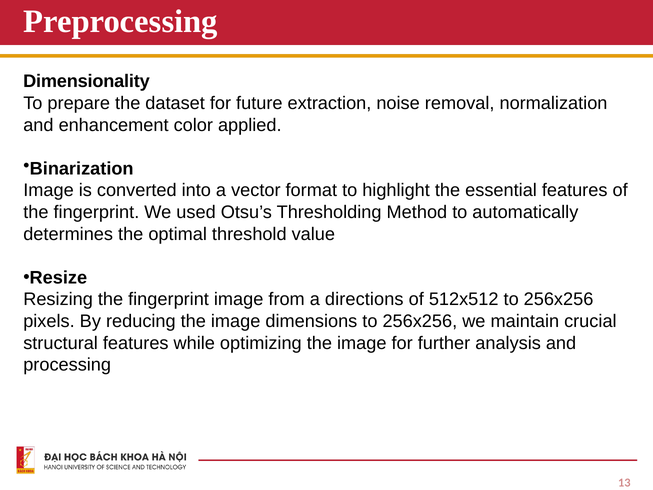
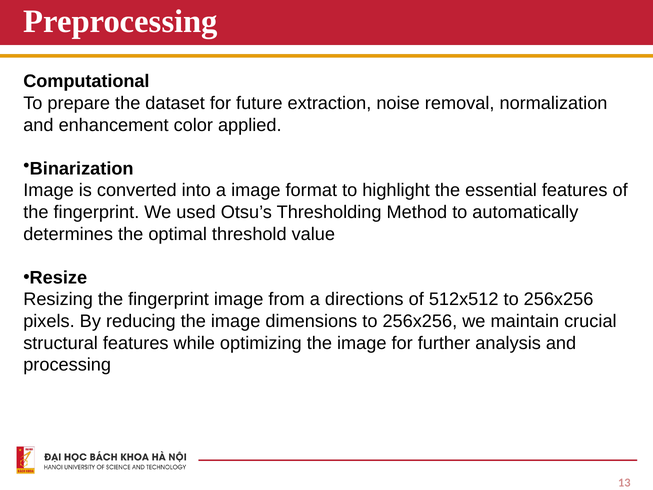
Dimensionality: Dimensionality -> Computational (86, 81)
a vector: vector -> image (256, 190)
